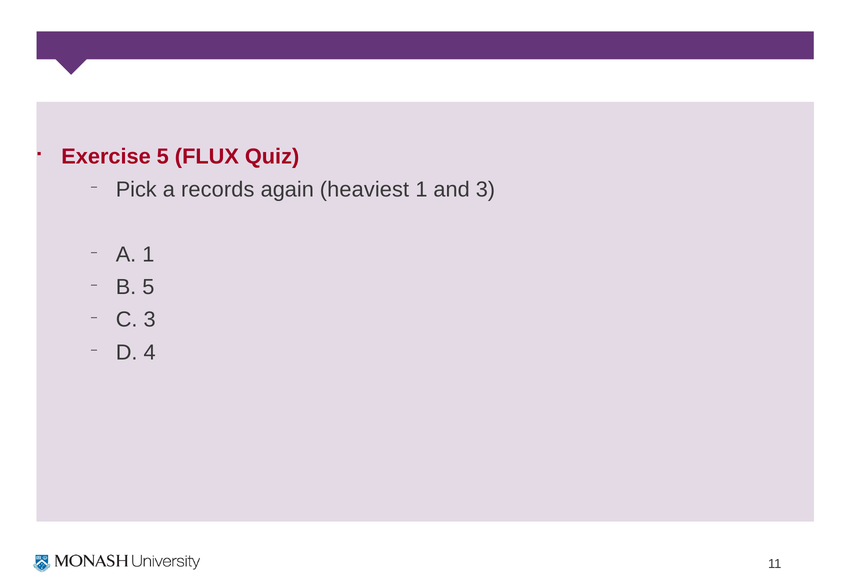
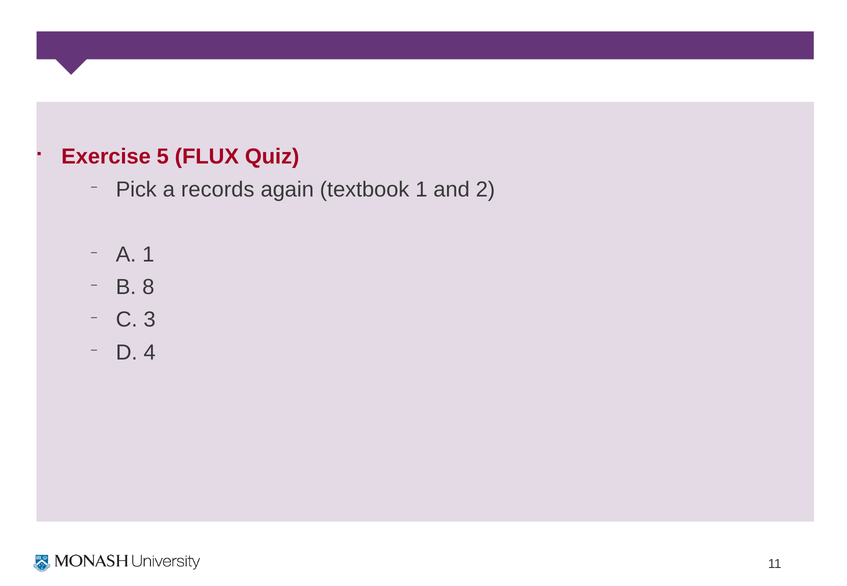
heaviest: heaviest -> textbook (365, 189)
and 3: 3 -> 2 (485, 189)
B 5: 5 -> 8 (148, 287)
